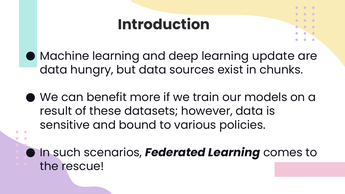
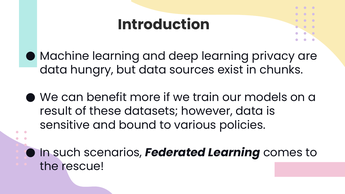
update: update -> privacy (273, 56)
